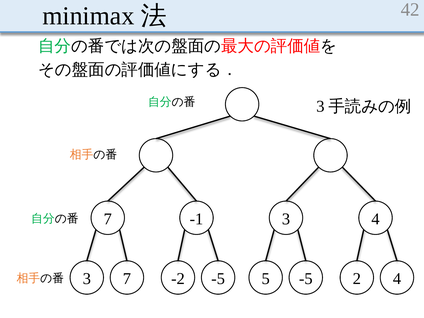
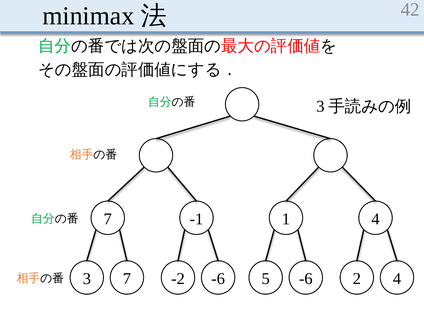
-1 3: 3 -> 1 (286, 219)
-5: -5 -> -6 (218, 279)
-5: -5 -> -6 (306, 279)
